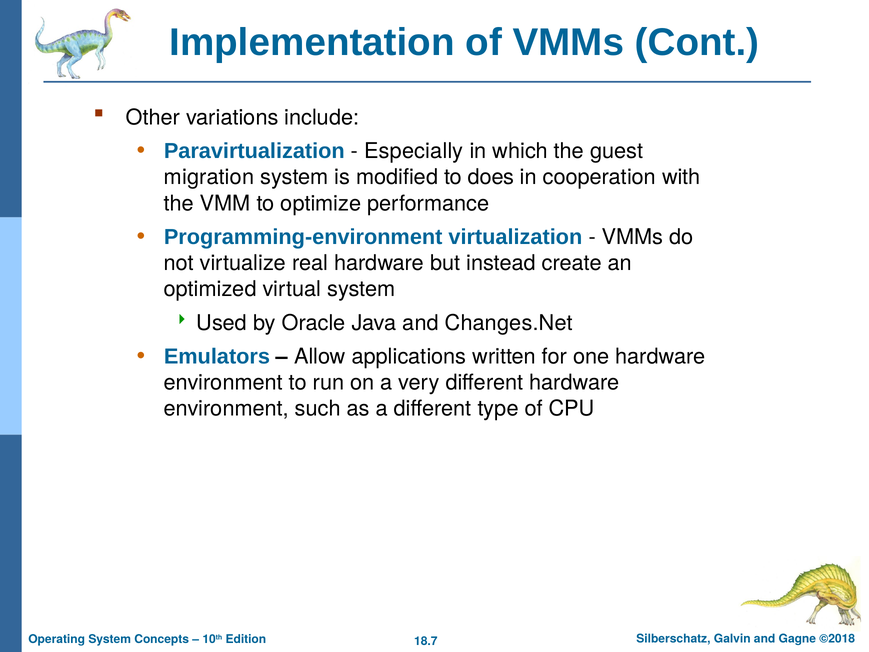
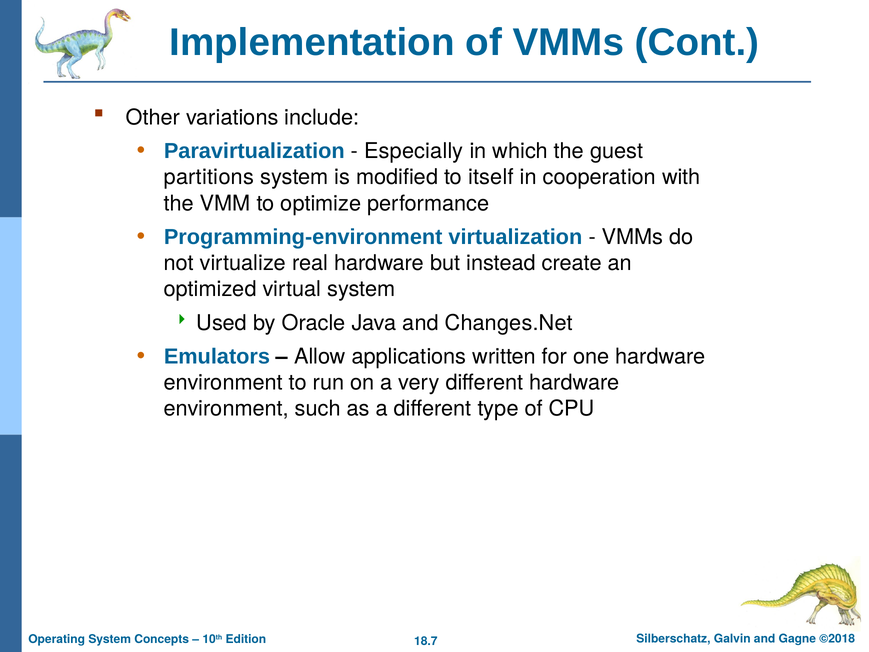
migration: migration -> partitions (209, 177)
does: does -> itself (491, 177)
